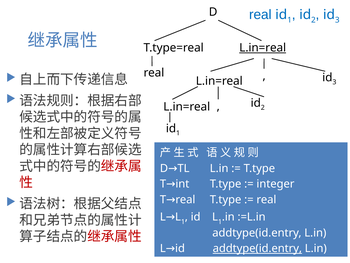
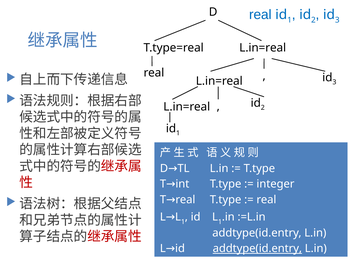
L.in=real underline: present -> none (263, 48)
